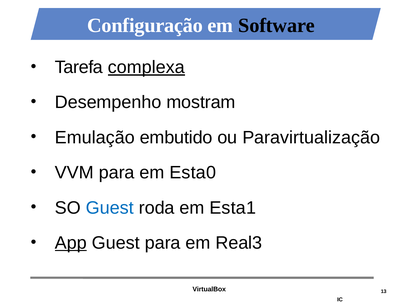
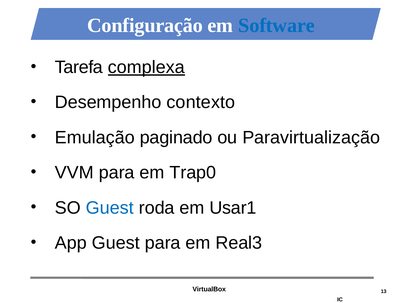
Software colour: black -> blue (277, 25)
mostram: mostram -> contexto (201, 102)
embutido: embutido -> paginado (176, 137)
Esta0: Esta0 -> Trap0 (193, 173)
Esta1: Esta1 -> Usar1 (233, 208)
App underline: present -> none (71, 243)
